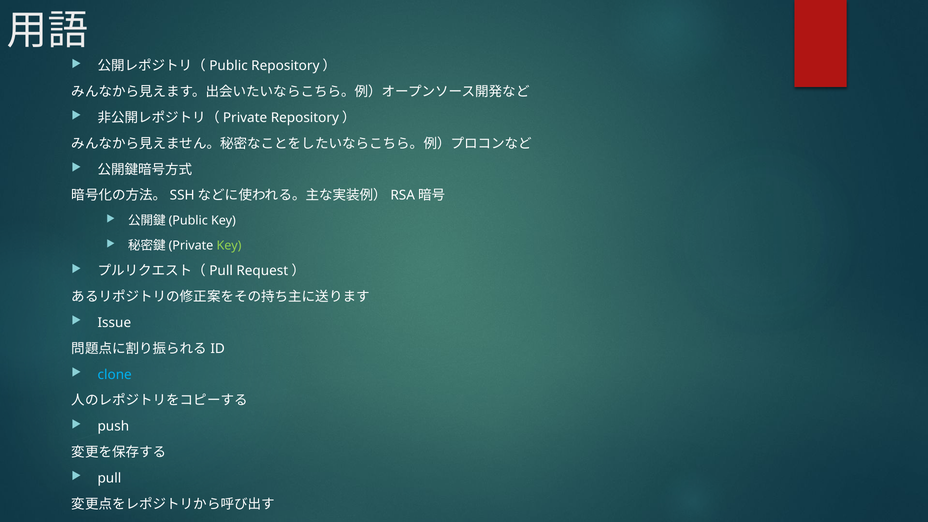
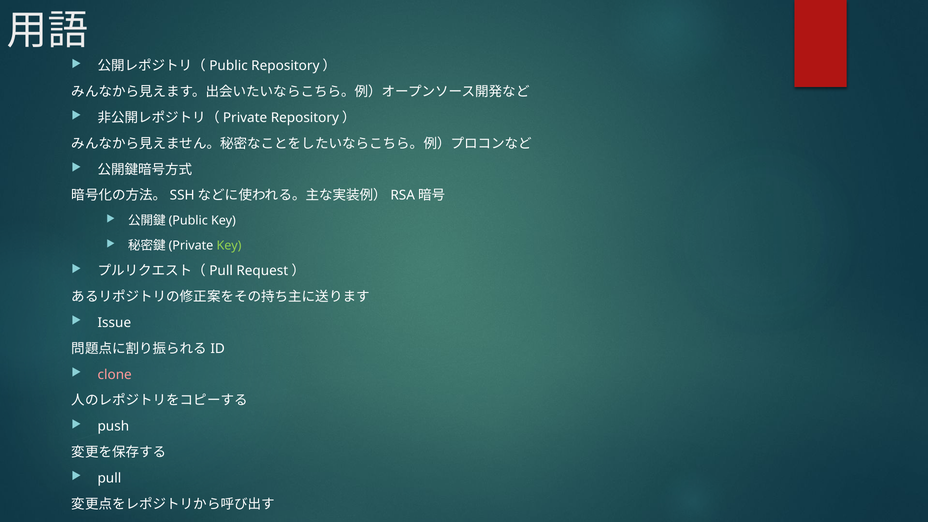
clone colour: light blue -> pink (115, 375)
